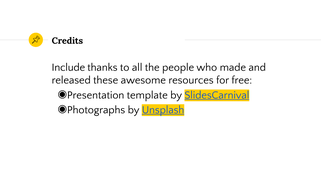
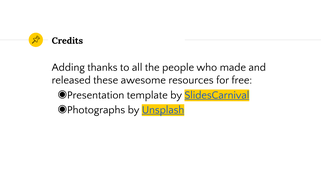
Include: Include -> Adding (68, 67)
